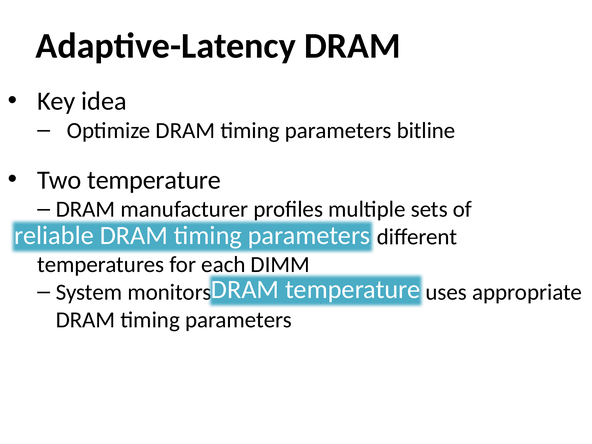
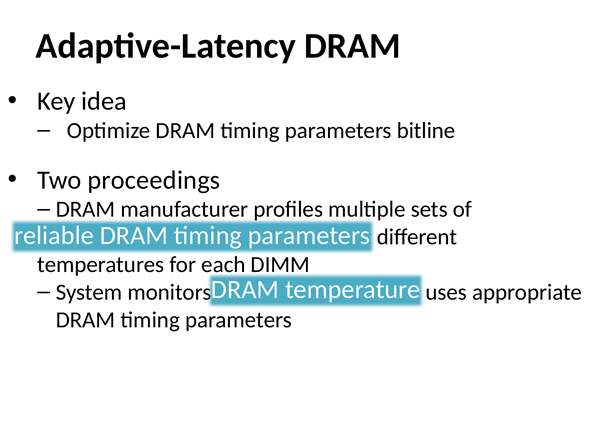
Two temperature: temperature -> proceedings (154, 180)
